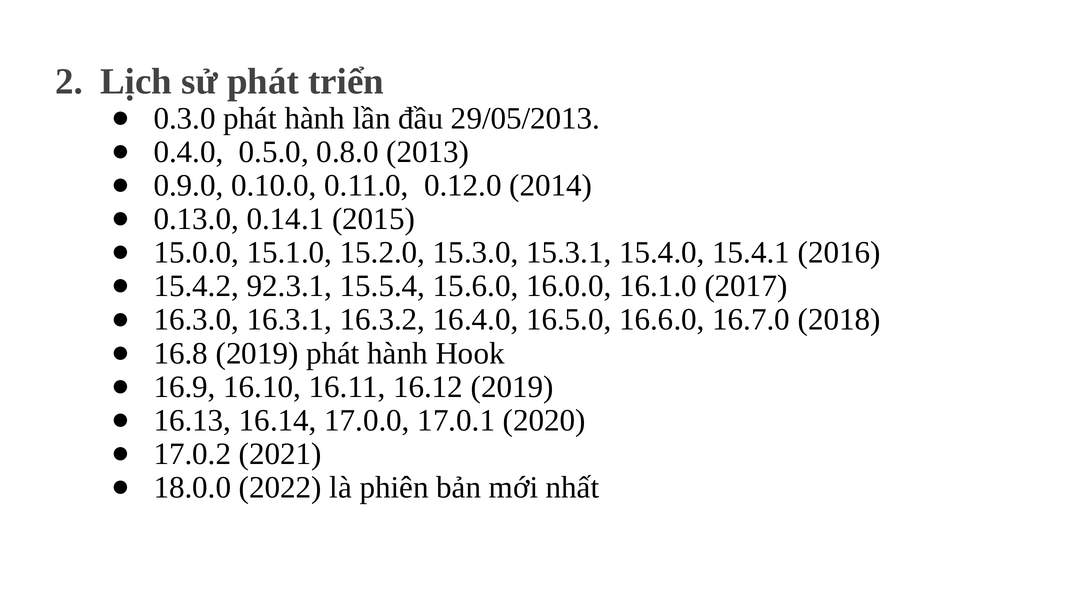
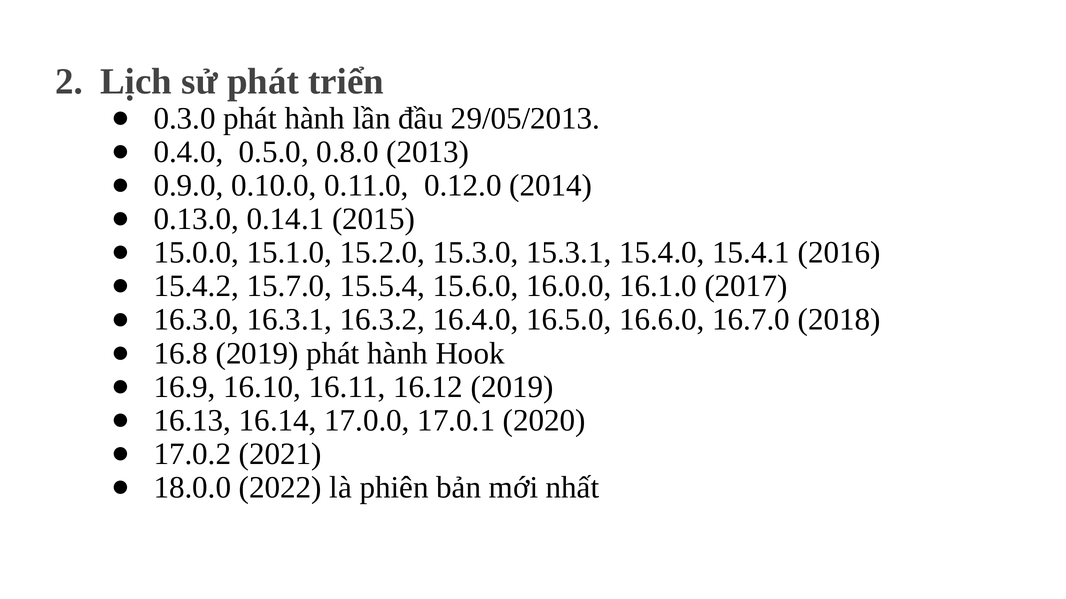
92.3.1: 92.3.1 -> 15.7.0 (289, 286)
